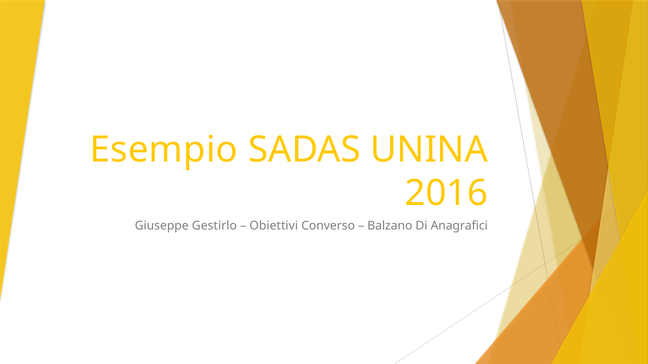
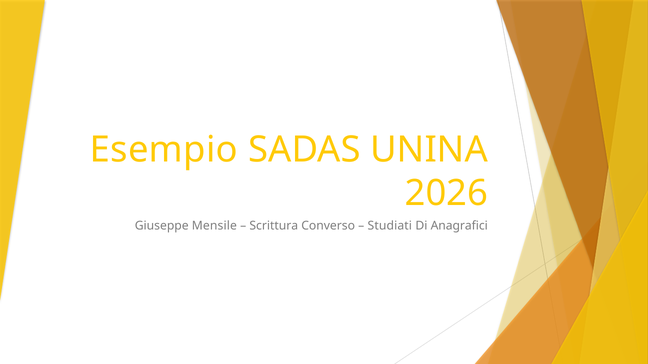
2016: 2016 -> 2026 (446, 194)
Gestirlo: Gestirlo -> Mensile (214, 226)
Obiettivi: Obiettivi -> Scrittura (274, 226)
Balzano: Balzano -> Studiati (390, 226)
